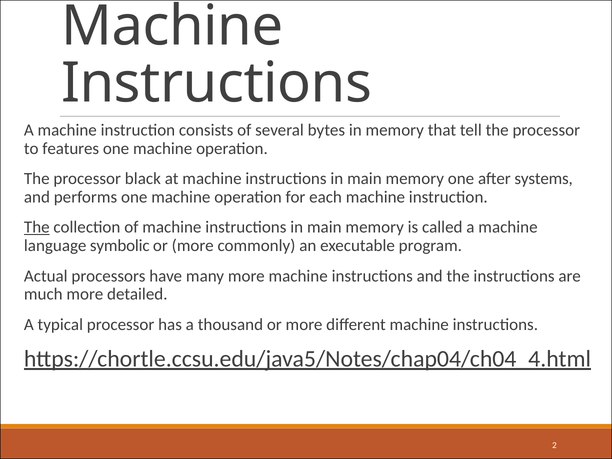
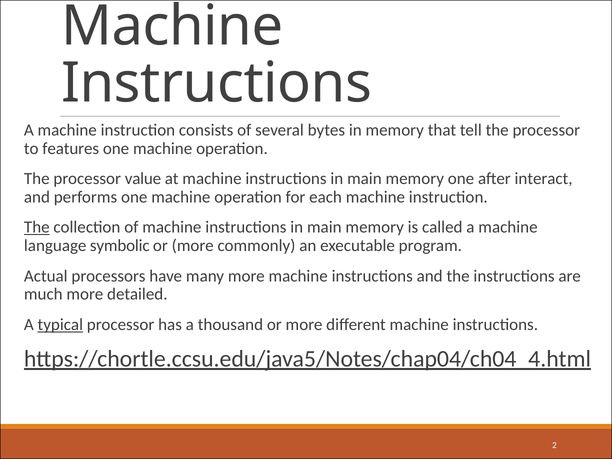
black: black -> value (143, 179)
systems: systems -> interact (544, 179)
typical underline: none -> present (60, 325)
